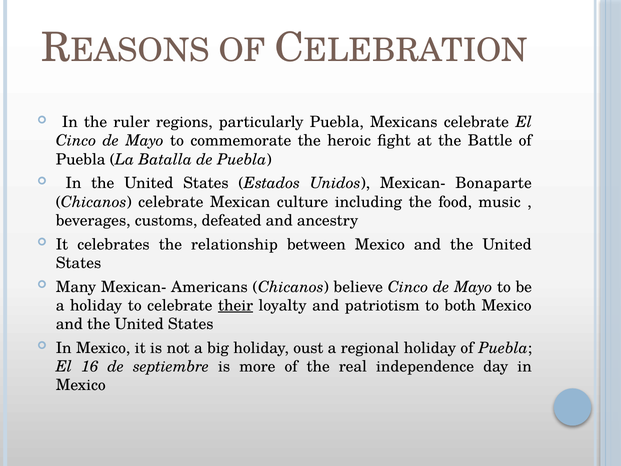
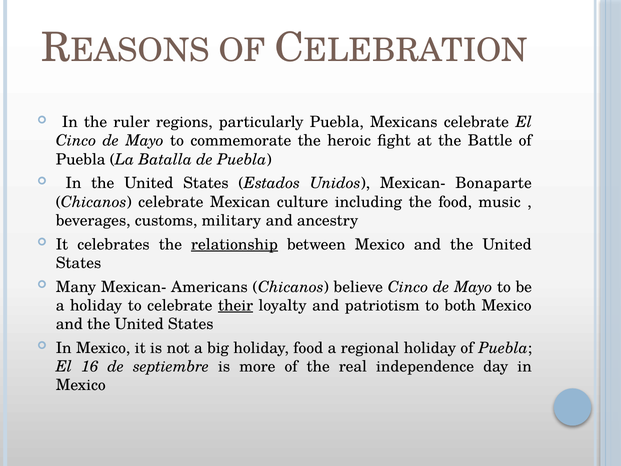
defeated: defeated -> military (231, 220)
relationship underline: none -> present (234, 244)
holiday oust: oust -> food (308, 348)
